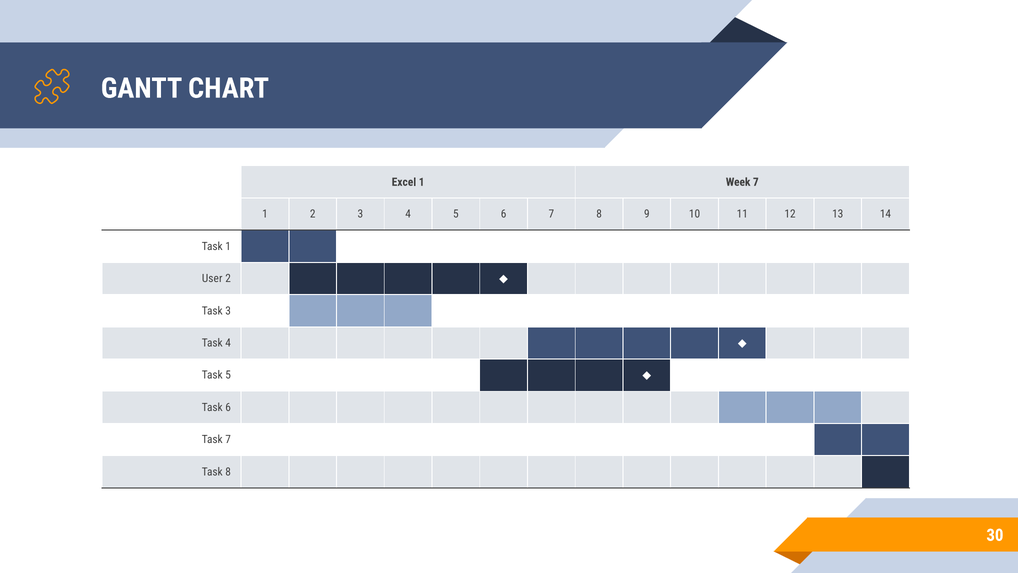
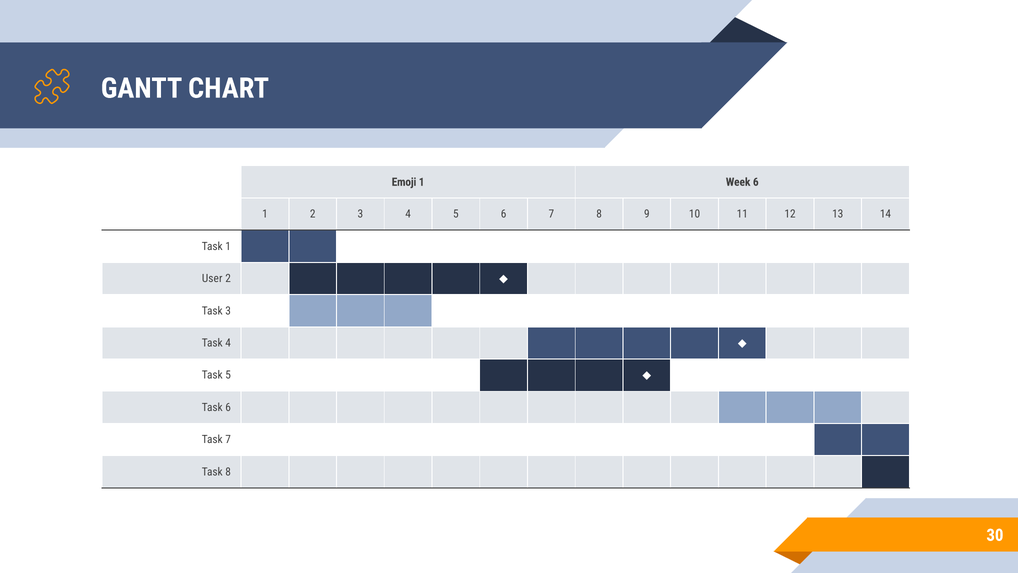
Excel: Excel -> Emoji (404, 182)
Week 7: 7 -> 6 (756, 182)
